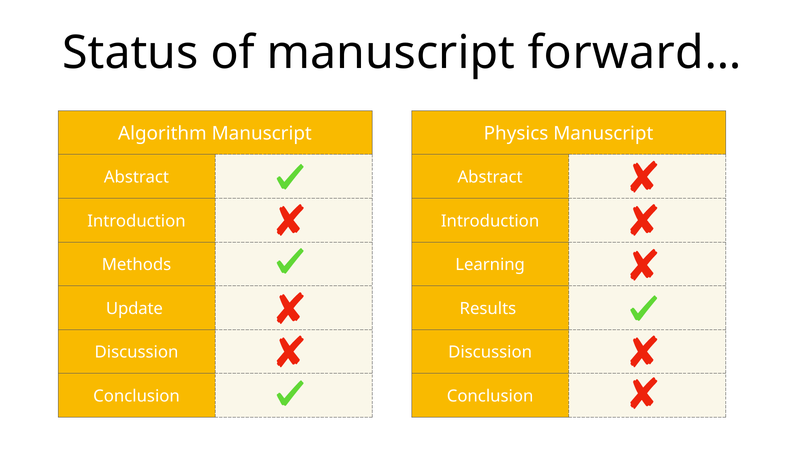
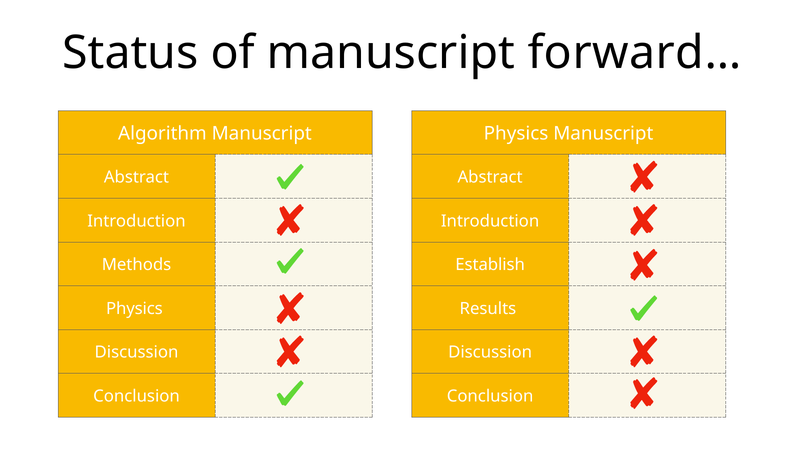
Learning: Learning -> Establish (490, 265)
Update: Update -> Physics (134, 308)
